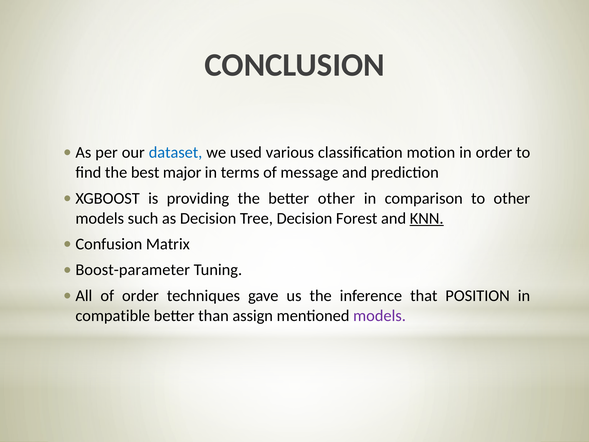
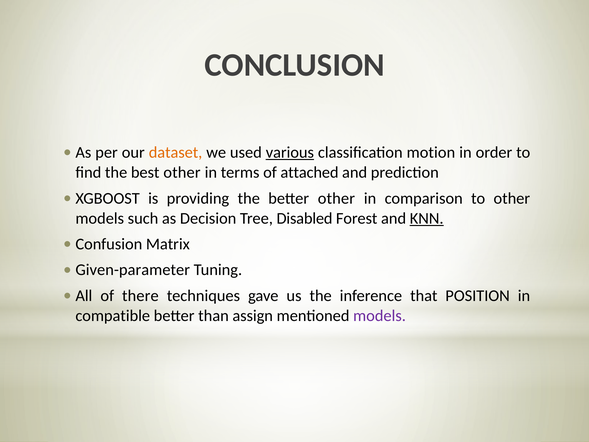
dataset colour: blue -> orange (176, 152)
various underline: none -> present (290, 152)
best major: major -> other (182, 172)
message: message -> attached (310, 172)
Tree Decision: Decision -> Disabled (305, 218)
Boost-parameter: Boost-parameter -> Given-parameter (133, 270)
of order: order -> there (140, 296)
